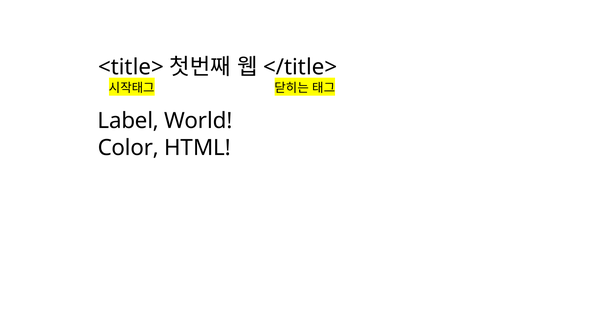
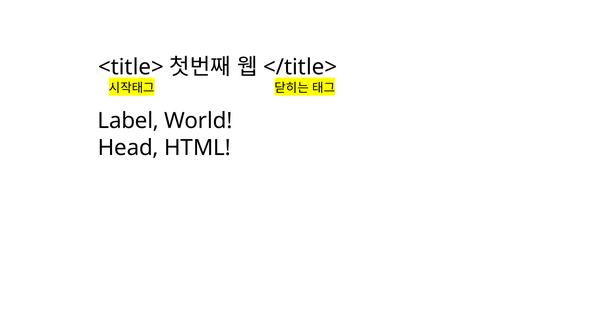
Color: Color -> Head (128, 148)
